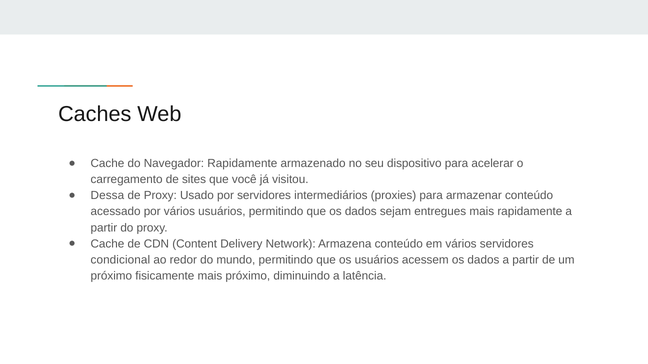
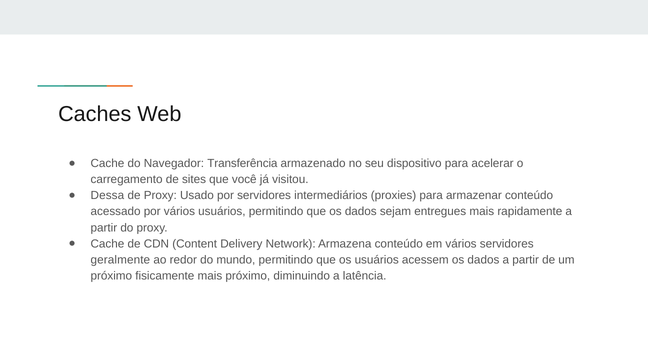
Navegador Rapidamente: Rapidamente -> Transferência (242, 164)
condicional: condicional -> geralmente (120, 260)
